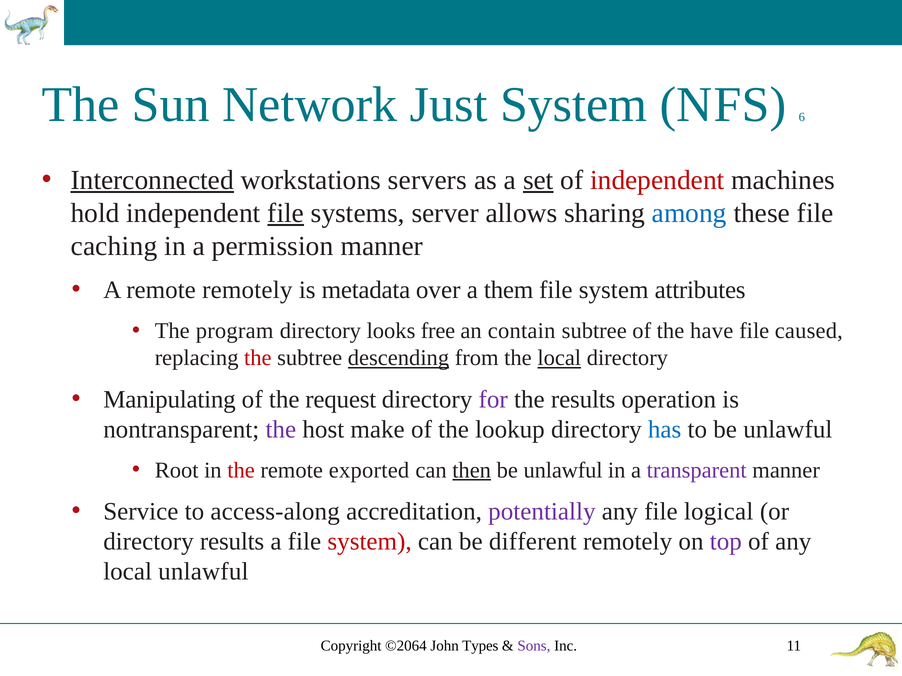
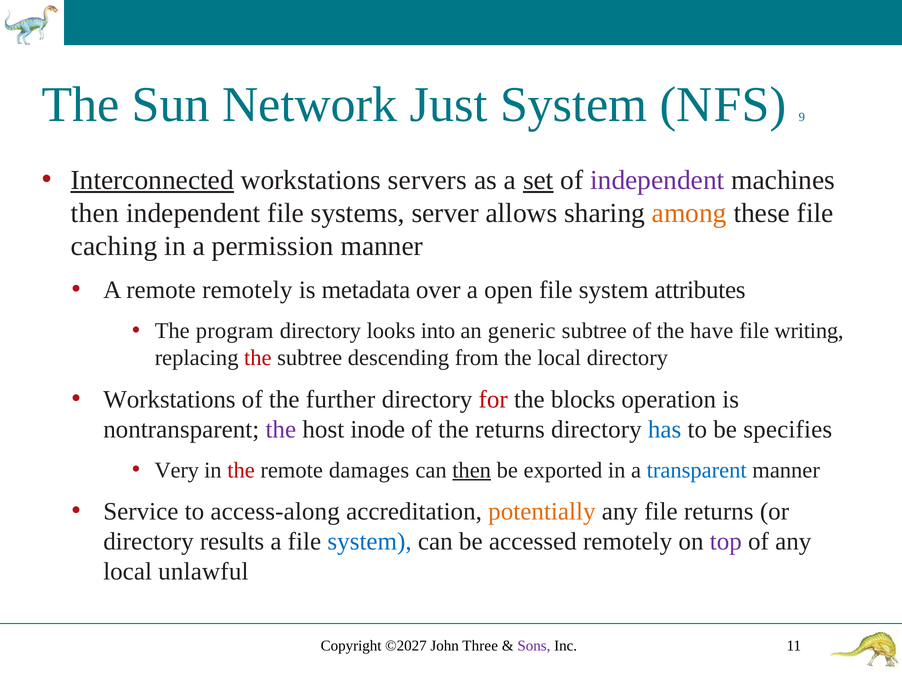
6: 6 -> 9 (802, 117)
independent colour: red -> purple (657, 180)
hold: hold -> then (95, 213)
file underline: present -> none (286, 213)
among colour: blue -> orange (689, 213)
them: them -> open (509, 290)
free: free -> into (438, 331)
contain: contain -> generic (522, 331)
caused: caused -> writing (809, 331)
descending underline: present -> none (398, 358)
local underline: present -> none (559, 358)
Manipulating: Manipulating -> Workstations (169, 400)
request: request -> further (341, 400)
for colour: purple -> red (493, 400)
the results: results -> blocks (583, 400)
make: make -> inode (378, 430)
the lookup: lookup -> returns (510, 430)
to be unlawful: unlawful -> specifies (788, 430)
Root: Root -> Very (177, 471)
exported: exported -> damages (369, 471)
unlawful: unlawful -> exported (563, 471)
transparent colour: purple -> blue (697, 471)
potentially colour: purple -> orange (542, 512)
file logical: logical -> returns (719, 512)
system colour: red -> blue (370, 542)
different: different -> accessed (533, 542)
©2064: ©2064 -> ©2027 (406, 646)
Types: Types -> Three (480, 646)
